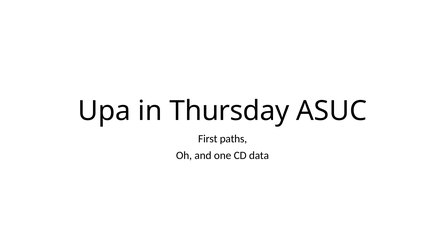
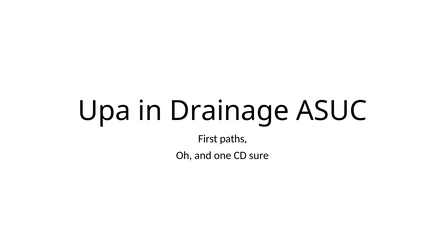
Thursday: Thursday -> Drainage (229, 111)
data: data -> sure (259, 156)
